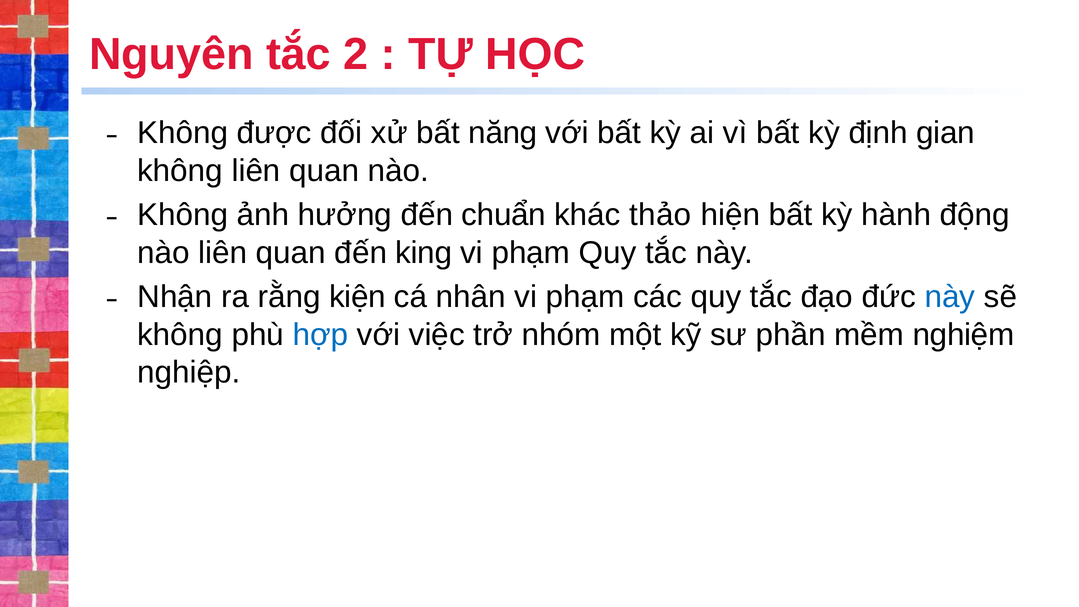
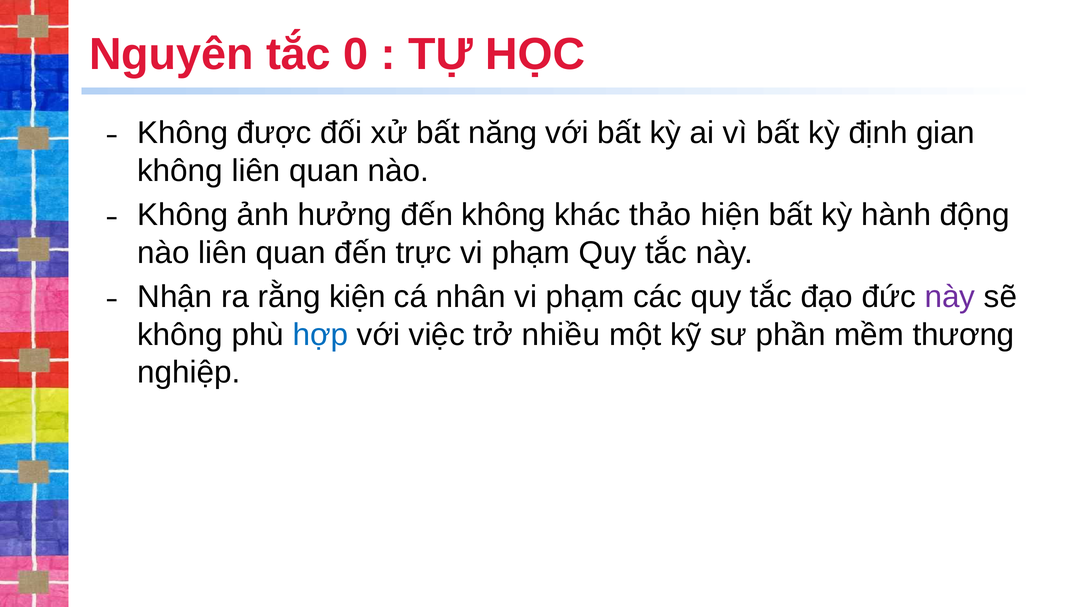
2: 2 -> 0 (356, 54)
đến chuẩn: chuẩn -> không (504, 215)
king: king -> trực (424, 253)
này colour: blue -> purple (950, 297)
nhóm: nhóm -> nhiều (561, 335)
nghiệm: nghiệm -> thương (963, 335)
